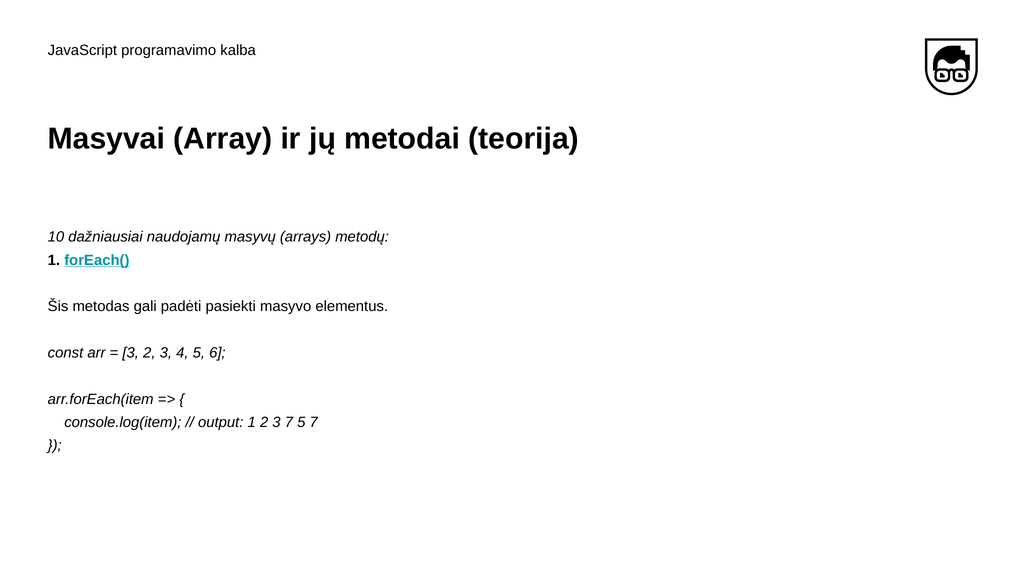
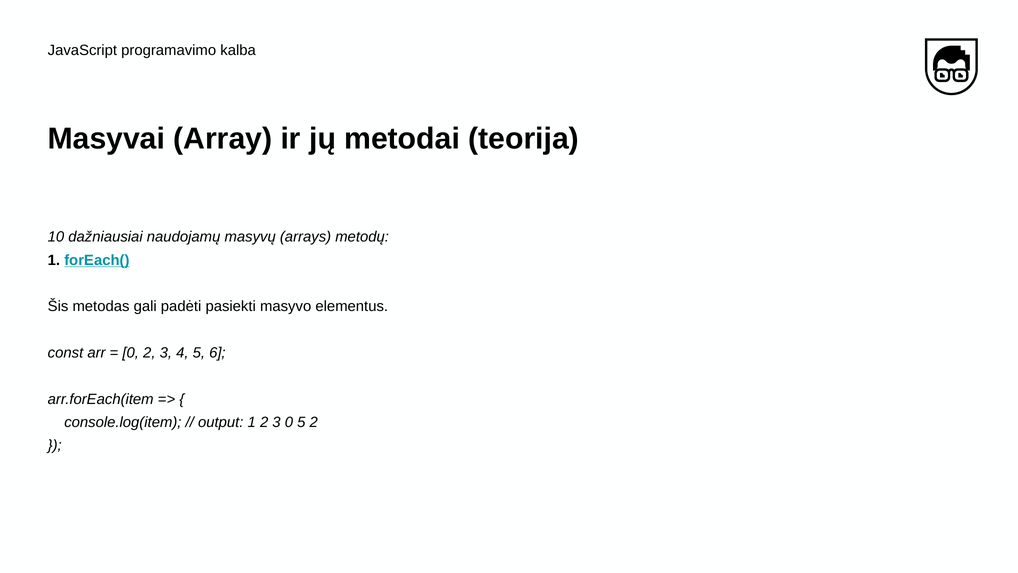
3: 3 -> 0 (131, 353)
3 7: 7 -> 0 (289, 422)
5 7: 7 -> 2 (314, 422)
